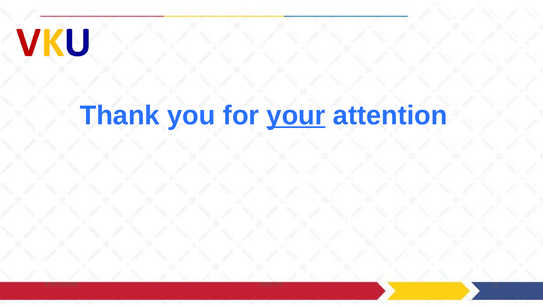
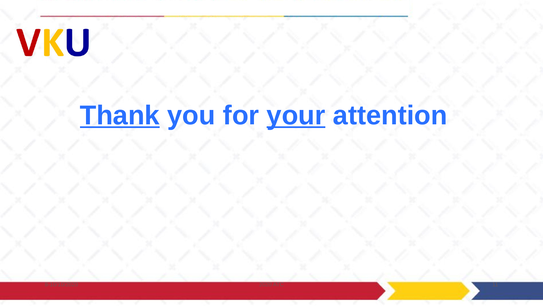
Thank underline: none -> present (120, 115)
